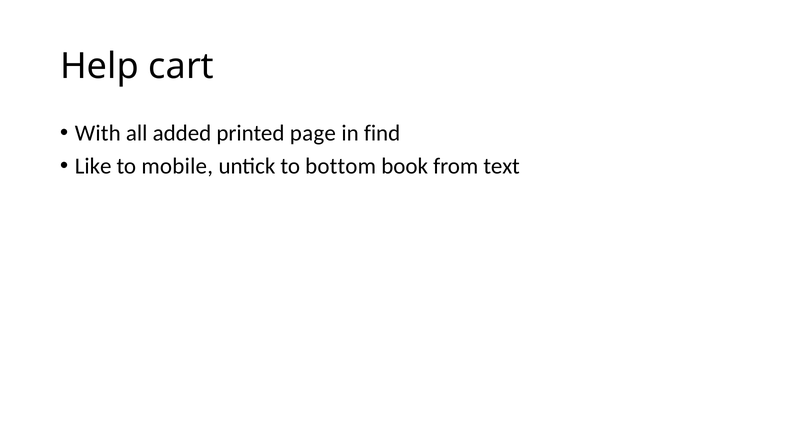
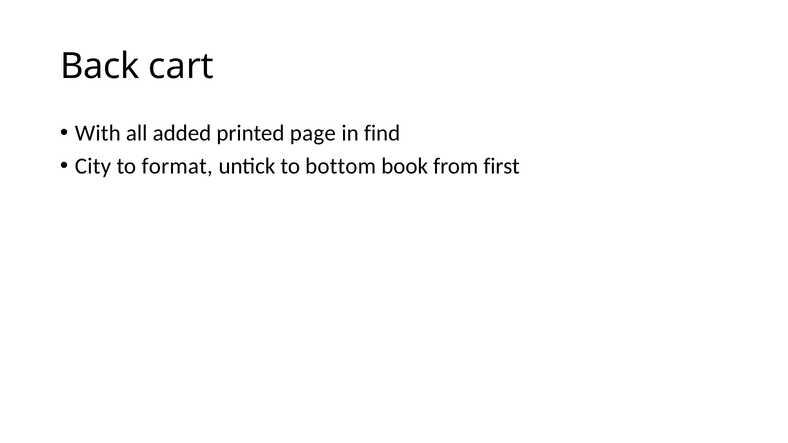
Help: Help -> Back (100, 66)
Like: Like -> City (93, 166)
mobile: mobile -> format (177, 166)
text: text -> first (502, 166)
